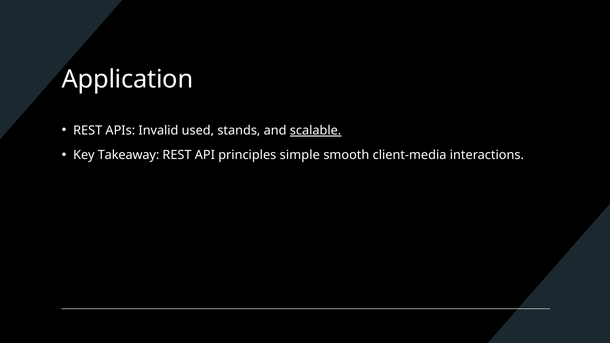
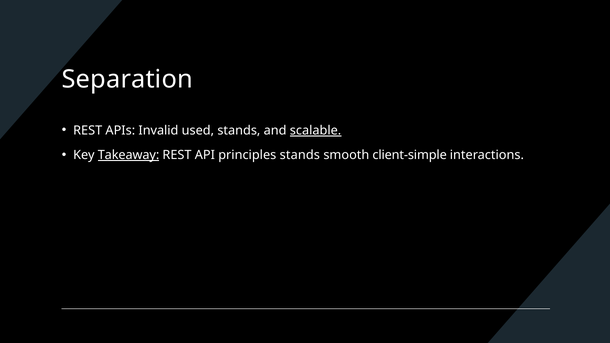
Application: Application -> Separation (127, 79)
Takeaway underline: none -> present (129, 155)
principles simple: simple -> stands (300, 155)
client-media: client-media -> client-simple (410, 155)
